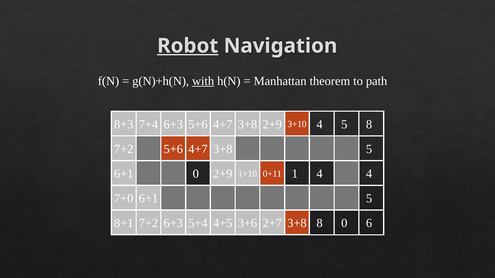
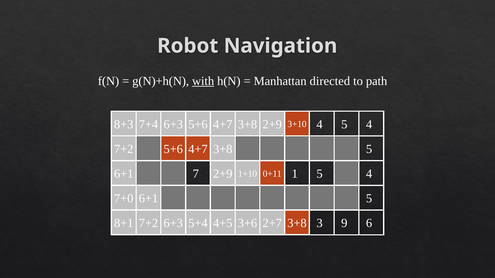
Robot underline: present -> none (188, 46)
theorem: theorem -> directed (330, 81)
8: 8 -> 4 (369, 125)
0: 0 -> 7 (196, 174)
4: 4 -> 5 (320, 174)
8: 8 -> 3 (320, 224)
0: 0 -> 9 (344, 224)
